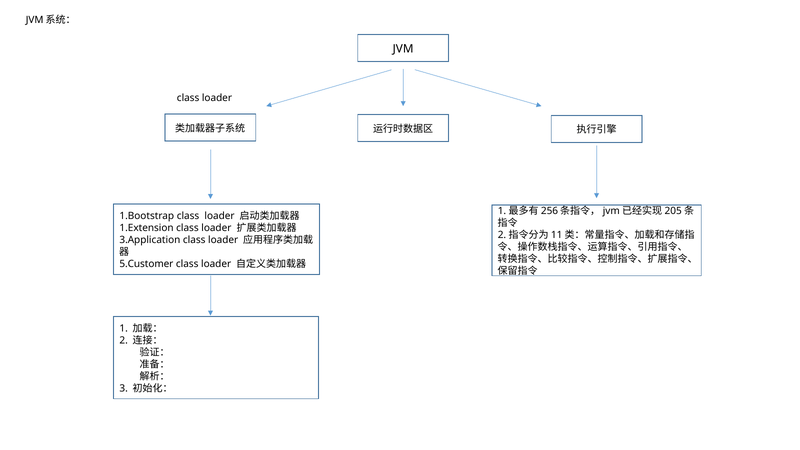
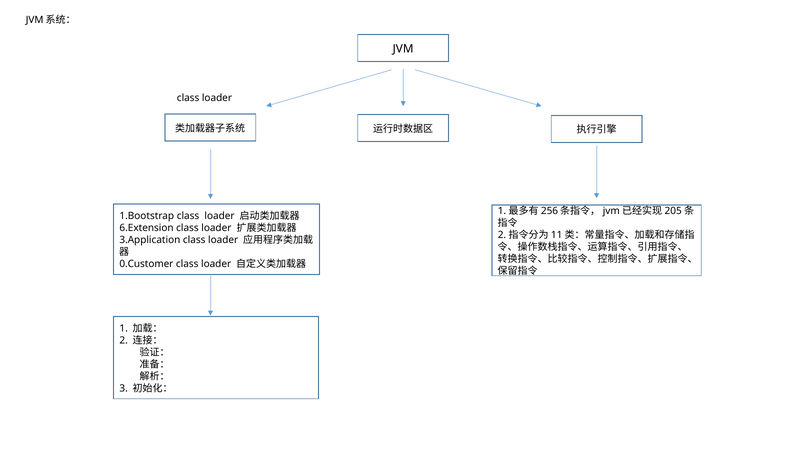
1.Extension: 1.Extension -> 6.Extension (147, 228)
5.Customer: 5.Customer -> 0.Customer (146, 264)
